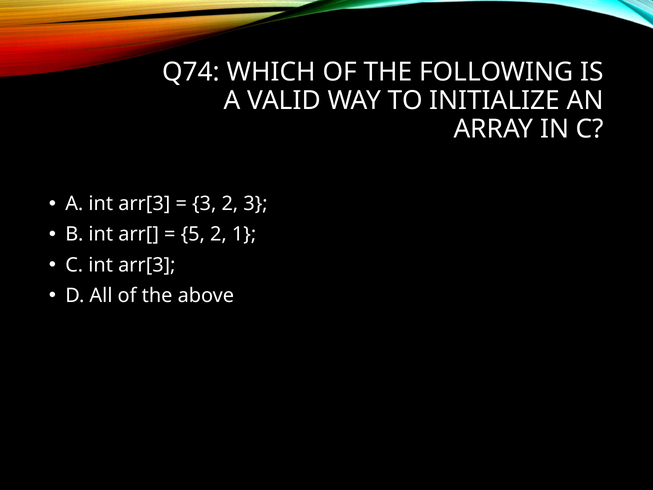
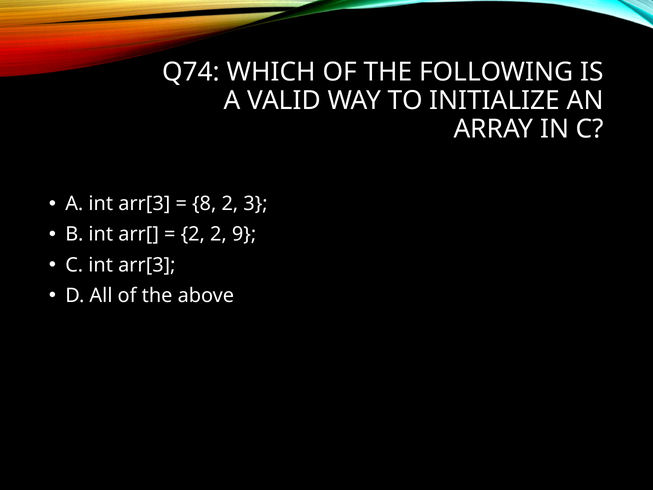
3: 3 -> 8 (204, 204)
5: 5 -> 2 (193, 234)
1: 1 -> 9 (244, 234)
